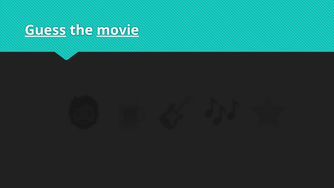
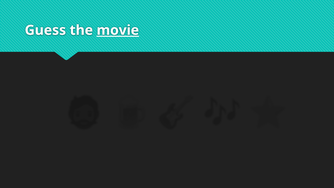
Guess underline: present -> none (45, 30)
